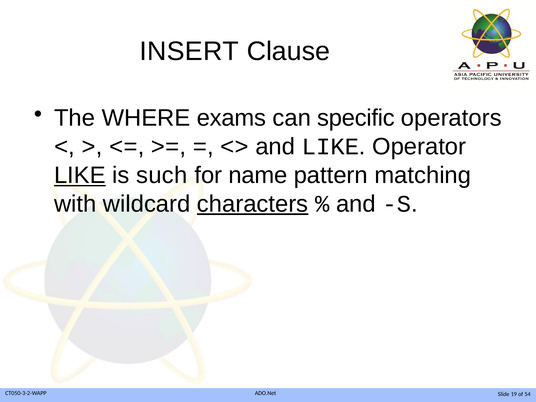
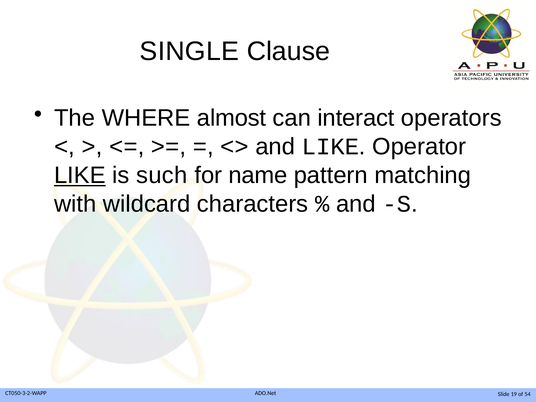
INSERT: INSERT -> SINGLE (189, 51)
exams: exams -> almost (232, 118)
specific: specific -> interact (356, 118)
characters underline: present -> none (253, 204)
